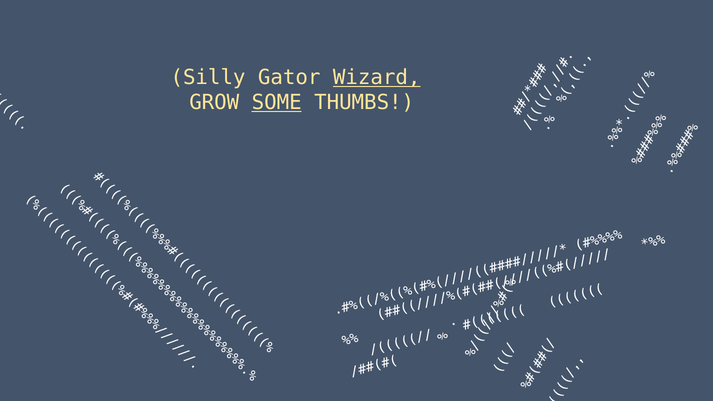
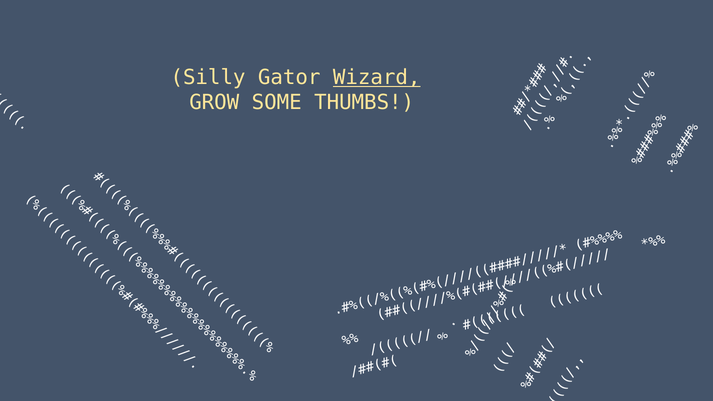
SOME underline: present -> none (277, 102)
